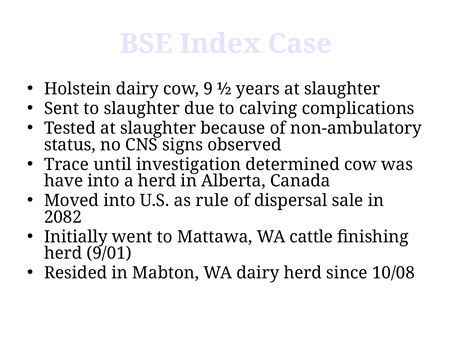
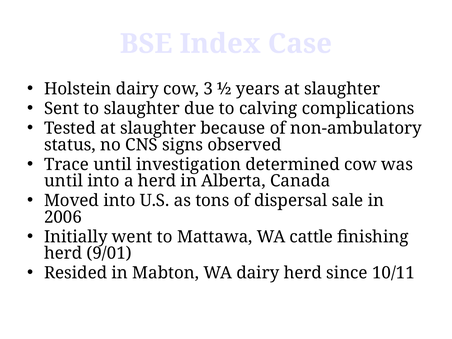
9: 9 -> 3 (208, 89)
have: have -> until (64, 181)
rule: rule -> tons (212, 201)
2082: 2082 -> 2006 (63, 217)
10/08: 10/08 -> 10/11 (393, 273)
